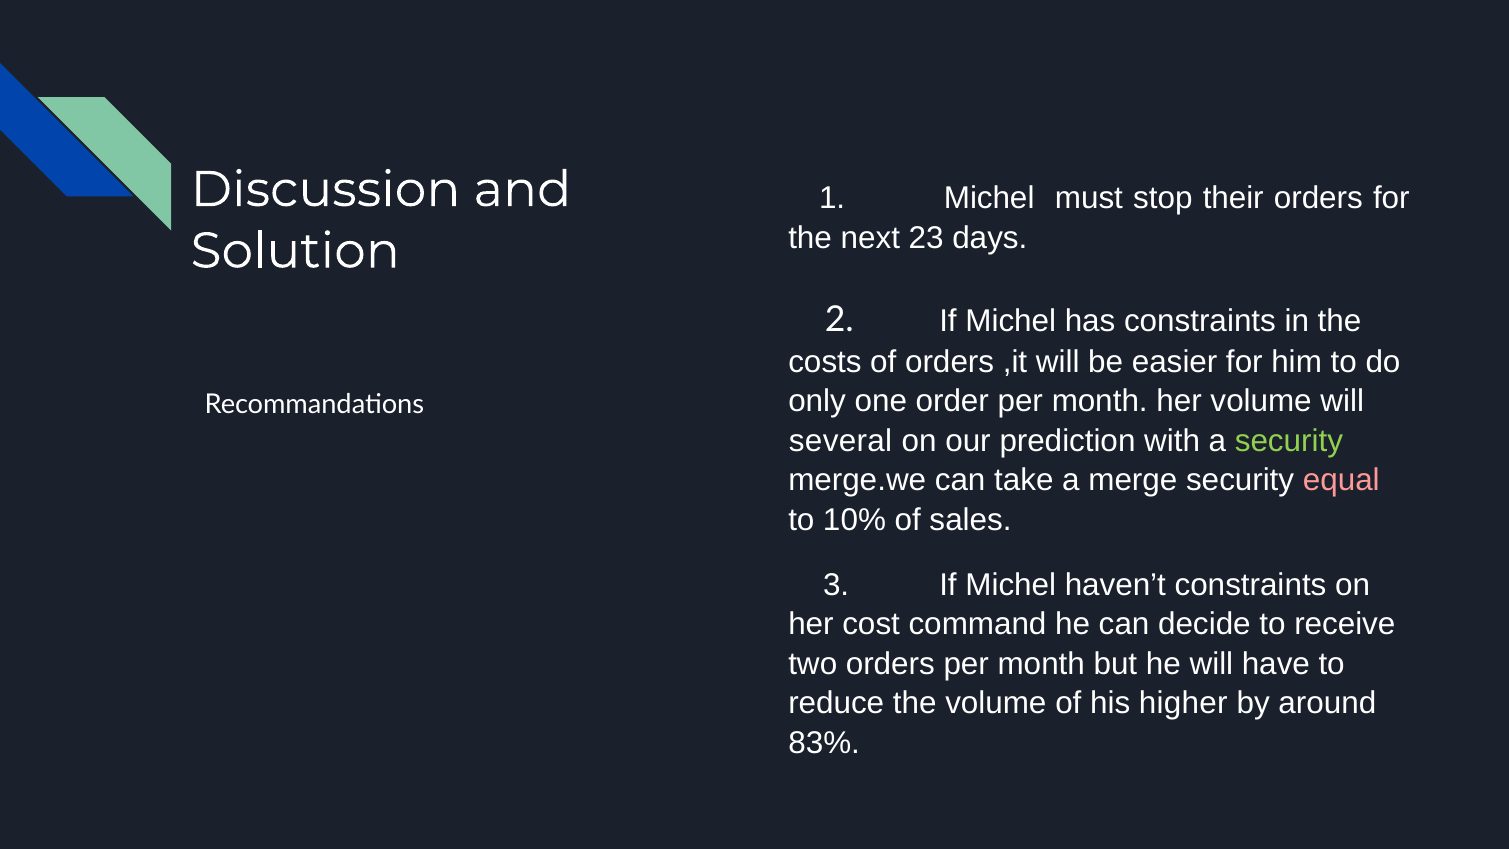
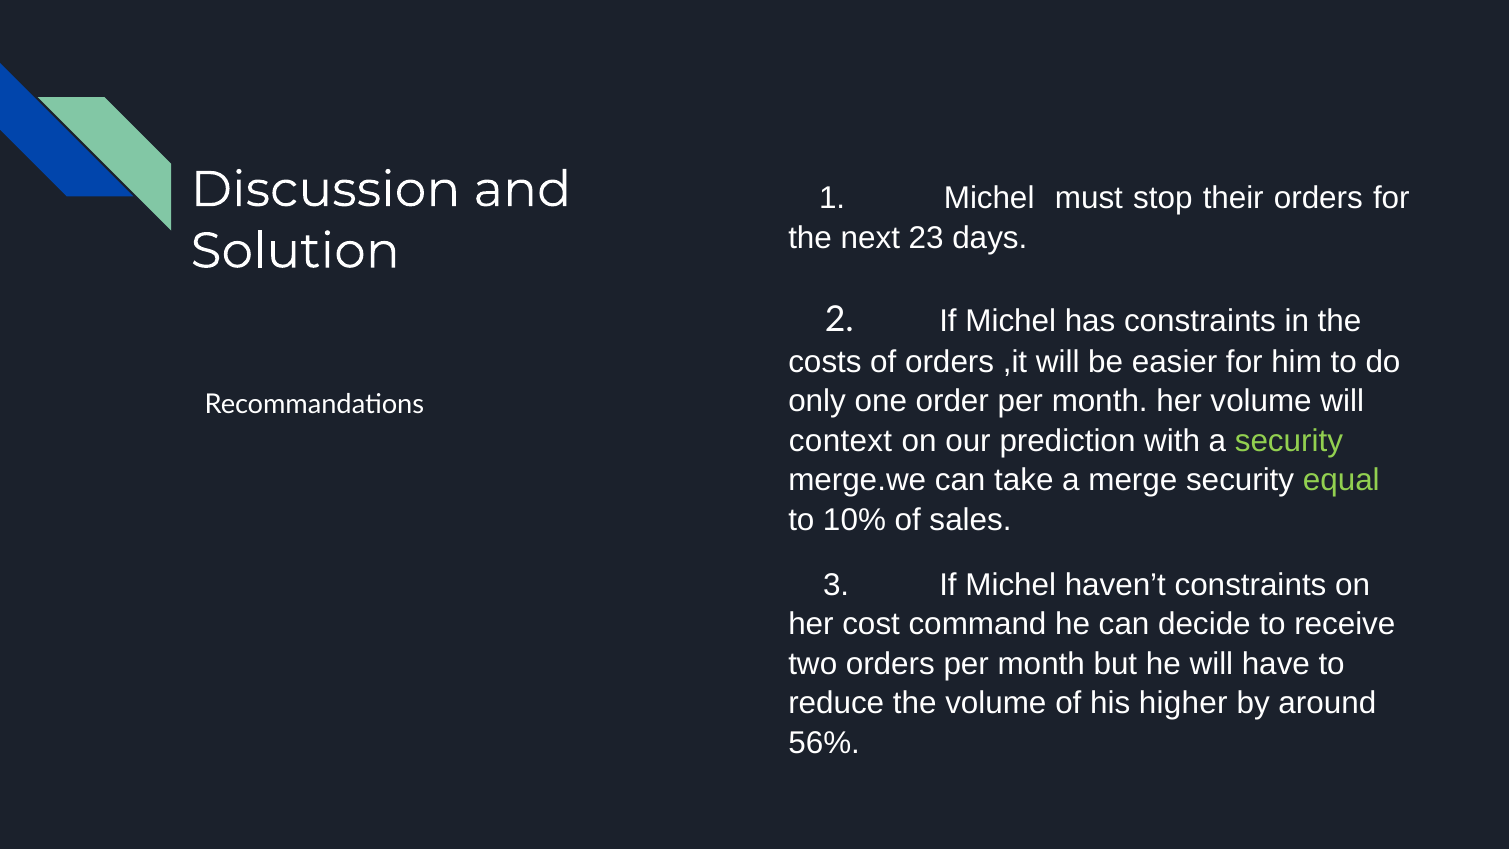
several: several -> context (841, 441)
equal colour: pink -> light green (1341, 480)
83%: 83% -> 56% (824, 743)
